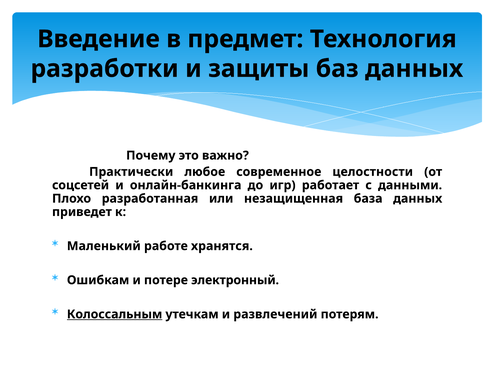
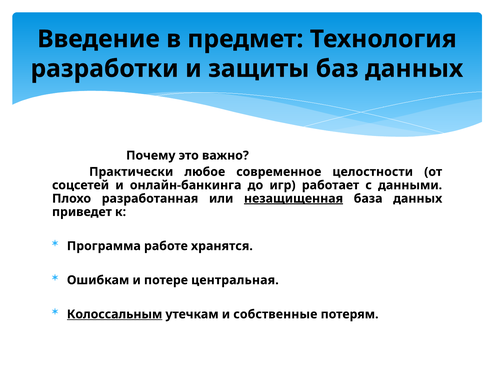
незащищенная underline: none -> present (294, 198)
Маленький: Маленький -> Программа (104, 246)
электронный: электронный -> центральная (235, 280)
развлечений: развлечений -> собственные (275, 314)
